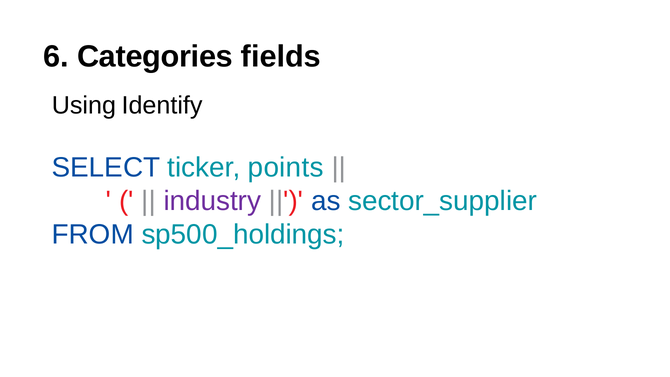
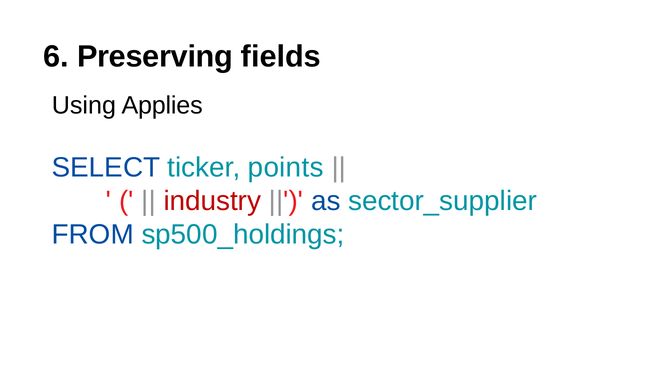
Categories: Categories -> Preserving (155, 57)
Identify: Identify -> Applies (162, 105)
industry colour: purple -> red (212, 201)
